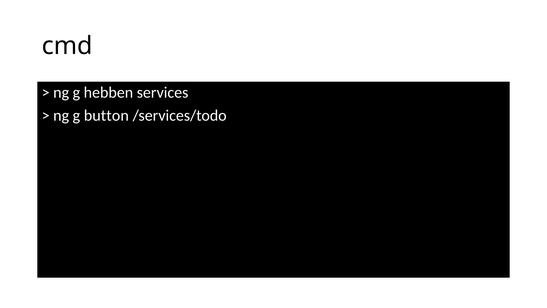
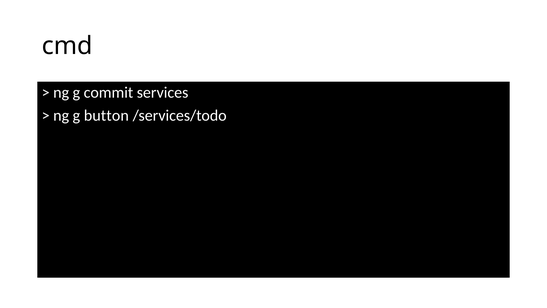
hebben: hebben -> commit (108, 92)
